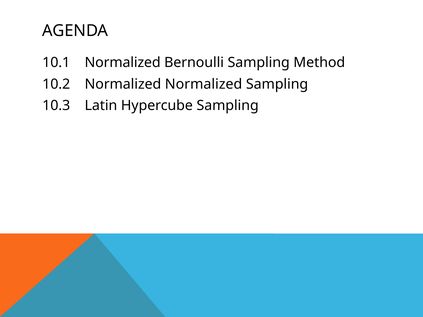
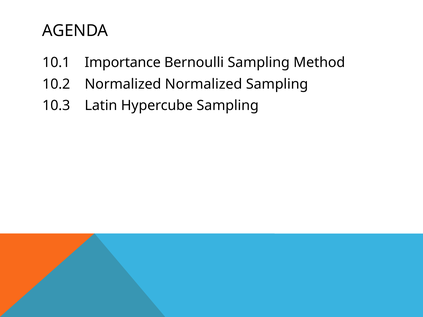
10.1 Normalized: Normalized -> Importance (123, 62)
